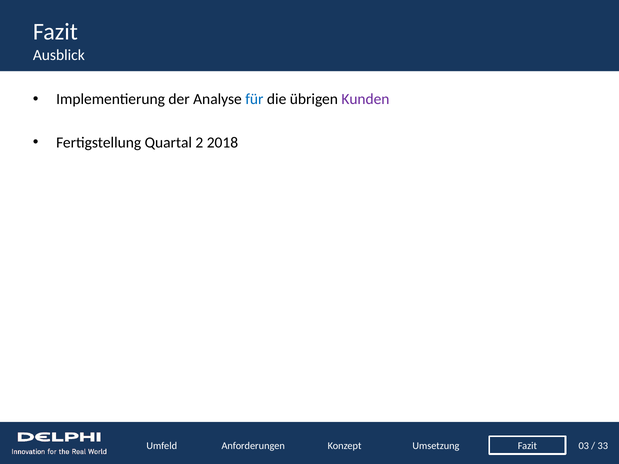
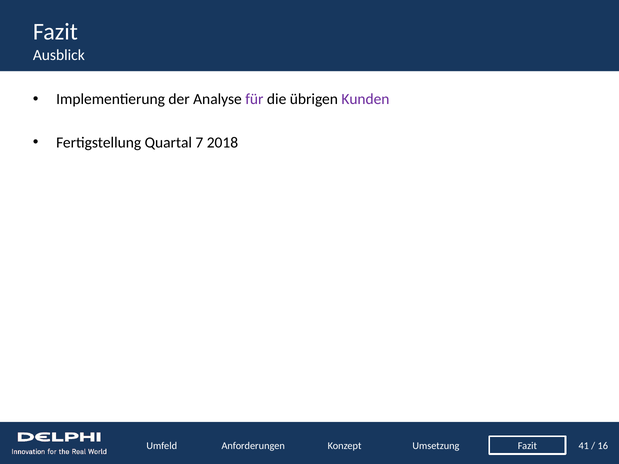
für colour: blue -> purple (254, 99)
2: 2 -> 7 (199, 143)
03: 03 -> 41 (584, 446)
33: 33 -> 16 (603, 446)
